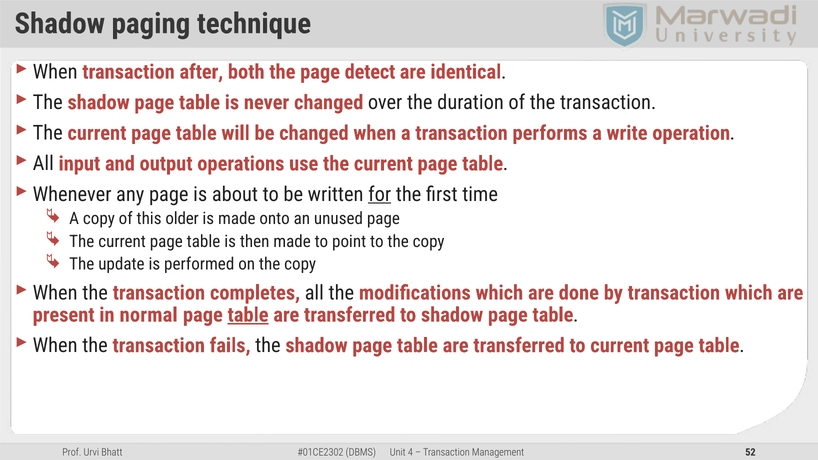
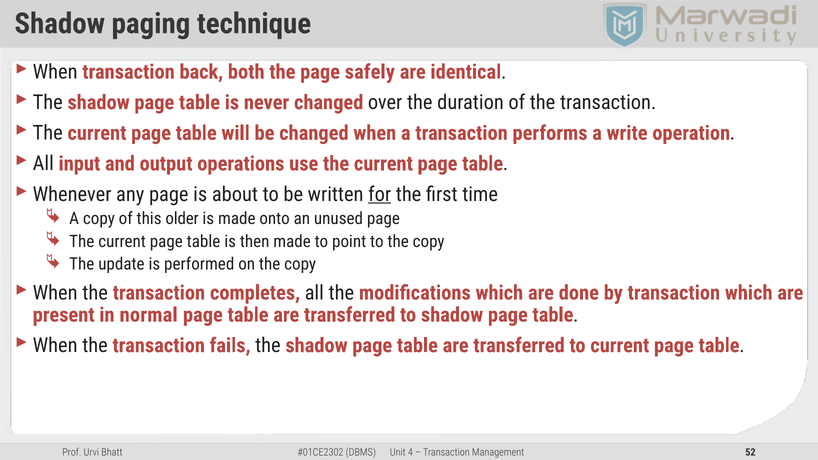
after: after -> back (201, 72)
detect: detect -> safely (370, 72)
table underline: present -> none (248, 315)
